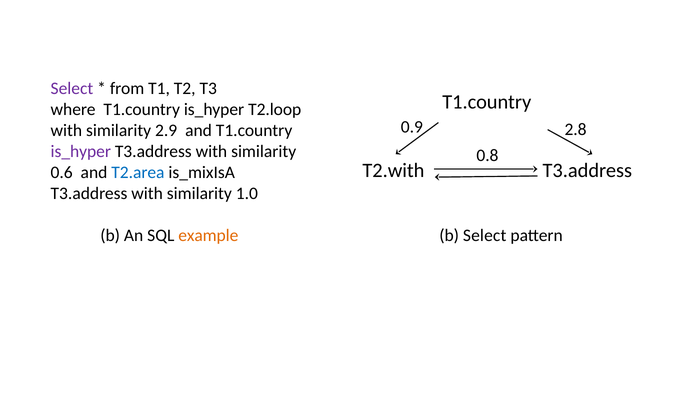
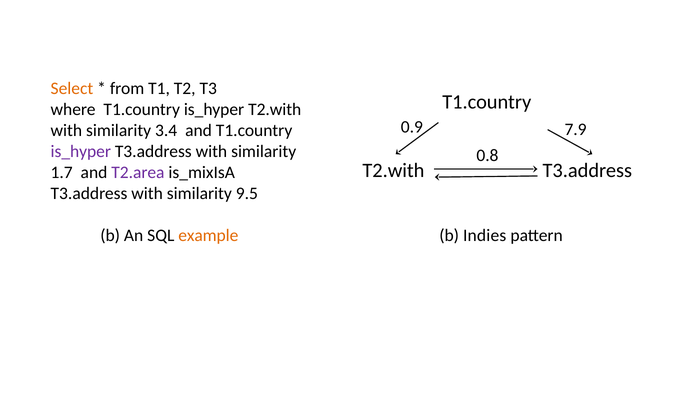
Select colour: purple -> orange (72, 88)
is_hyper T2.loop: T2.loop -> T2.with (275, 109)
2.8: 2.8 -> 7.9 (576, 129)
2.9: 2.9 -> 3.4 (166, 130)
0.6: 0.6 -> 1.7 (62, 172)
T2.area colour: blue -> purple (138, 172)
1.0: 1.0 -> 9.5 (247, 193)
b Select: Select -> Indies (485, 235)
